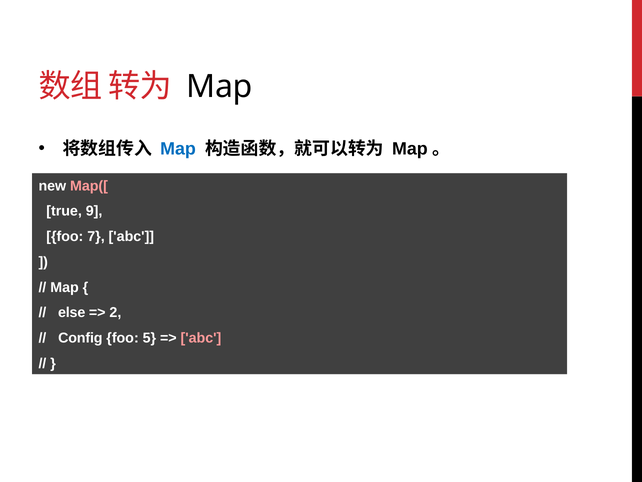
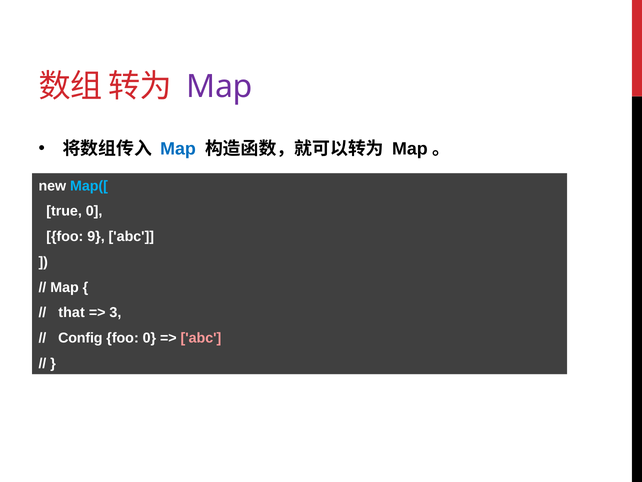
Map colour: black -> purple (219, 87)
Map([ colour: pink -> light blue (89, 186)
true 9: 9 -> 0 (94, 211)
7: 7 -> 9 (96, 236)
else: else -> that (72, 312)
2: 2 -> 3 (115, 312)
foo 5: 5 -> 0 (149, 338)
